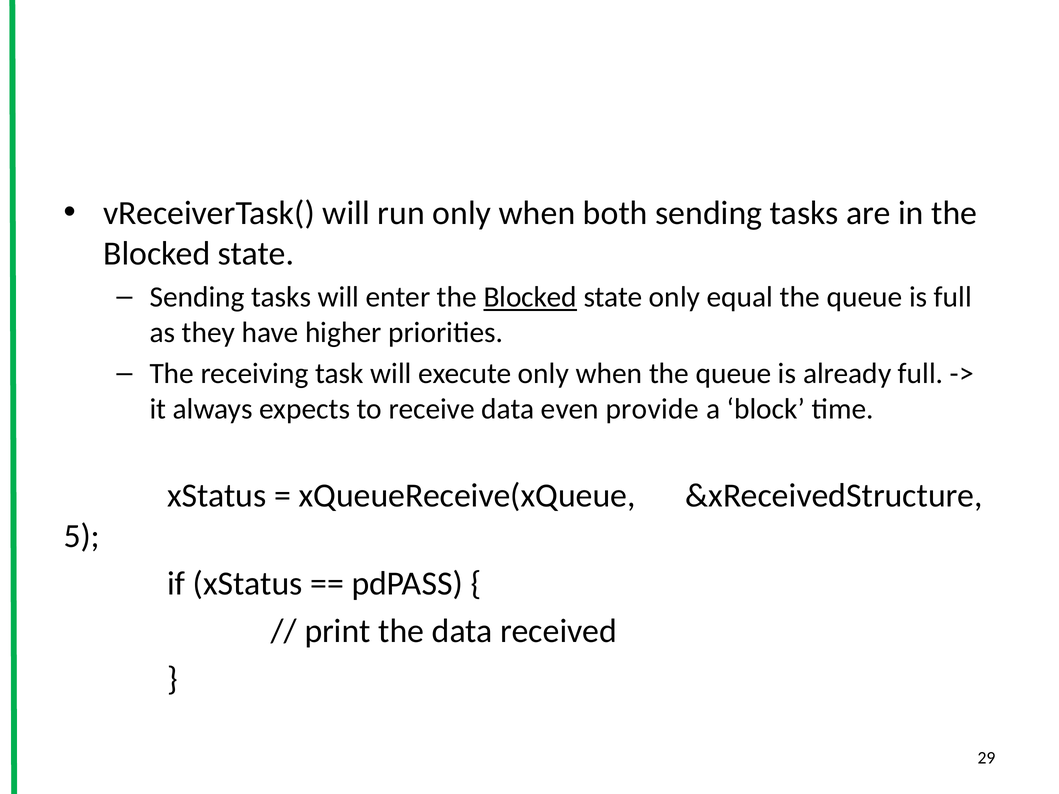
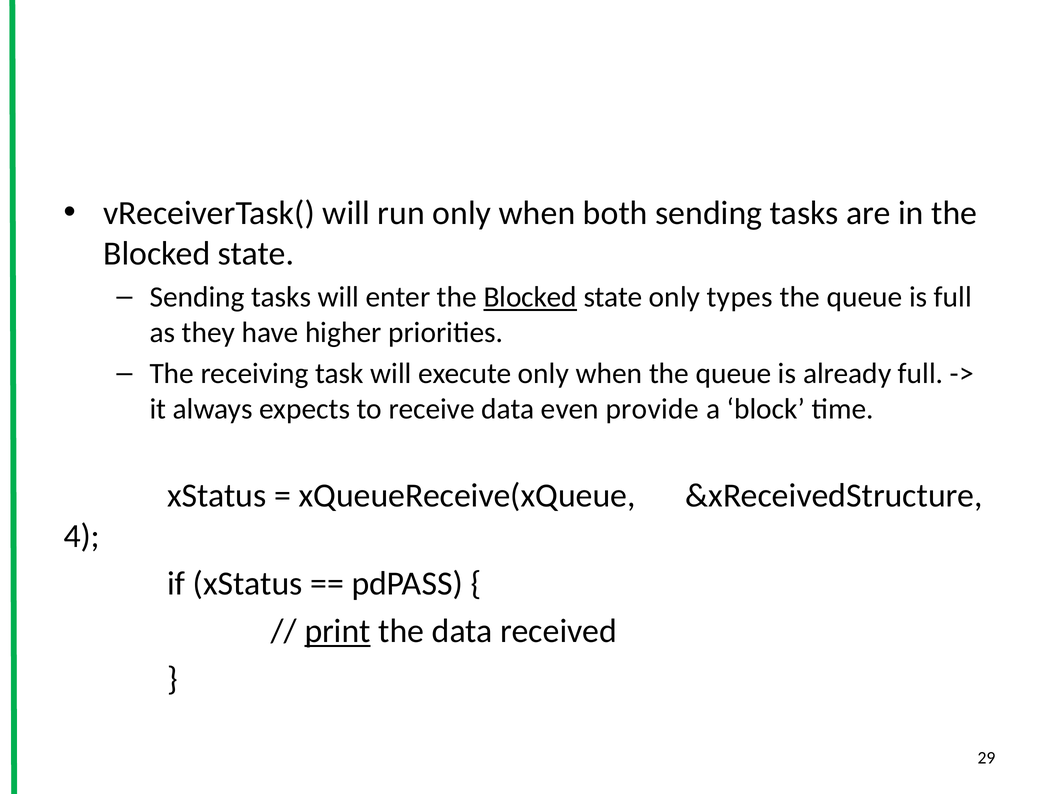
equal: equal -> types (740, 297)
5: 5 -> 4 (82, 536)
print underline: none -> present (338, 631)
